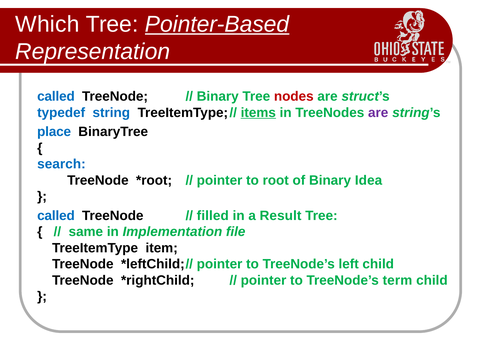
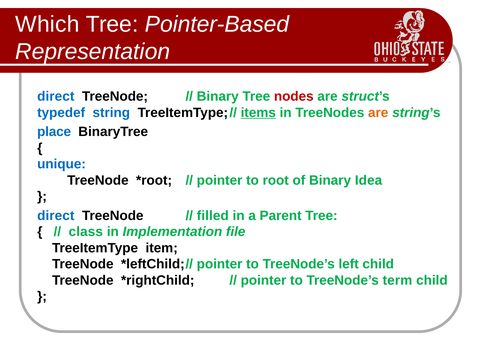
Pointer-Based underline: present -> none (217, 24)
called: called -> direct (56, 96)
are colour: purple -> orange (378, 113)
search: search -> unique (62, 164)
called: called -> direct (56, 215)
Result: Result -> Parent (281, 215)
same: same -> class (86, 232)
